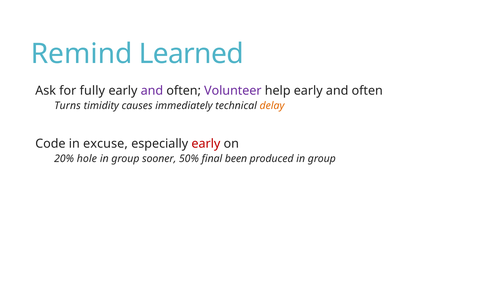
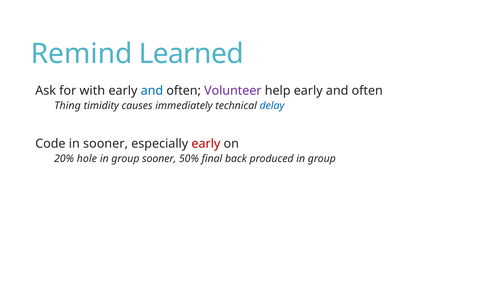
fully: fully -> with (92, 91)
and colour: purple -> blue (152, 91)
Turns: Turns -> Thing (68, 106)
delay colour: orange -> blue (272, 106)
in excuse: excuse -> sooner (106, 144)
been: been -> back (236, 158)
